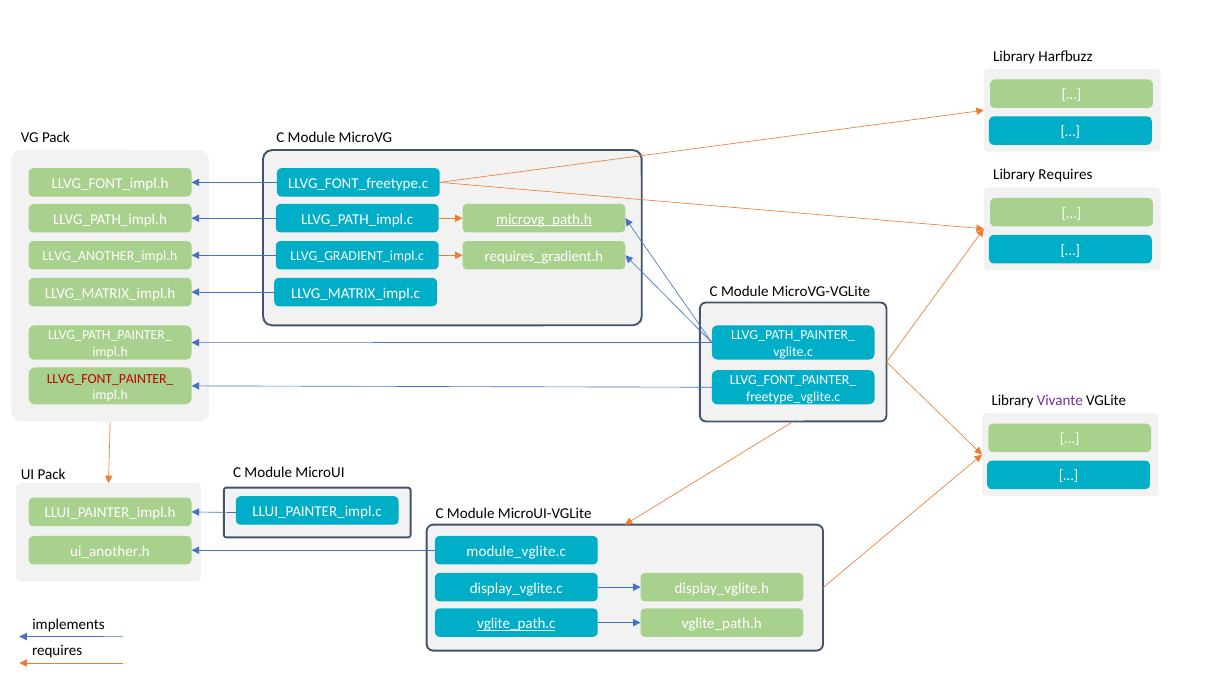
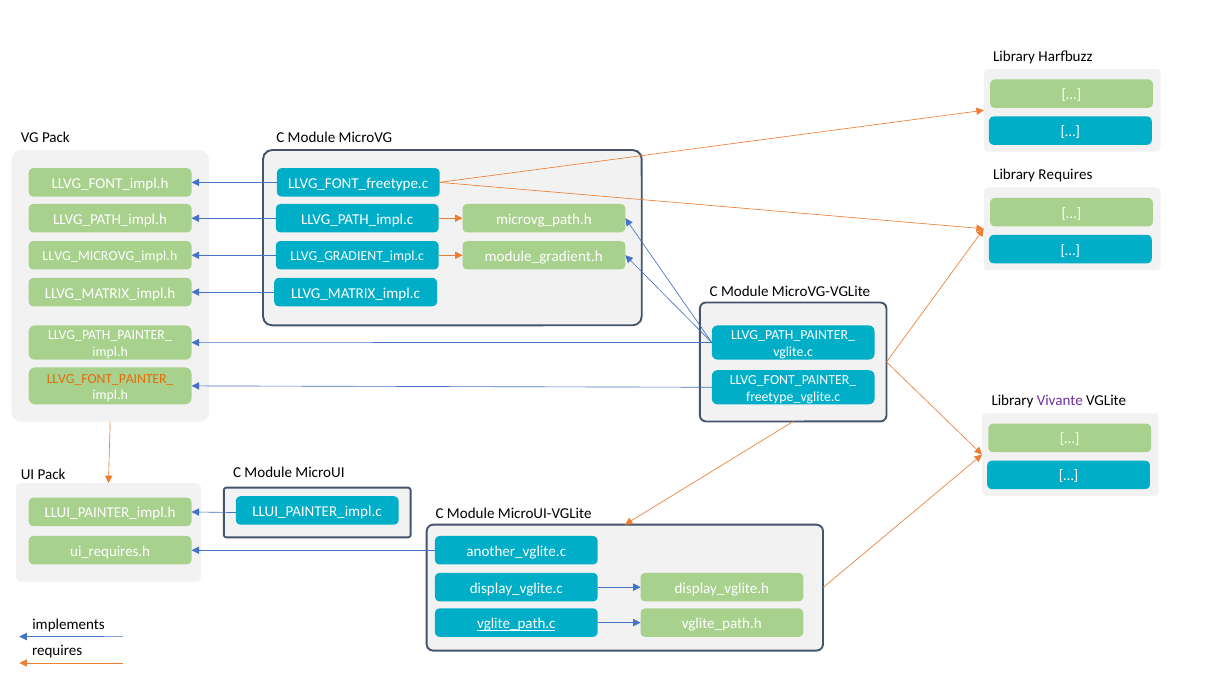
microvg_path.h underline: present -> none (544, 219)
LLVG_ANOTHER_impl.h: LLVG_ANOTHER_impl.h -> LLVG_MICROVG_impl.h (110, 256)
requires_gradient.h: requires_gradient.h -> module_gradient.h (544, 256)
LLVG_FONT_PAINTER_ colour: red -> orange (110, 379)
ui_another.h: ui_another.h -> ui_requires.h (110, 552)
module_vglite.c: module_vglite.c -> another_vglite.c (516, 552)
